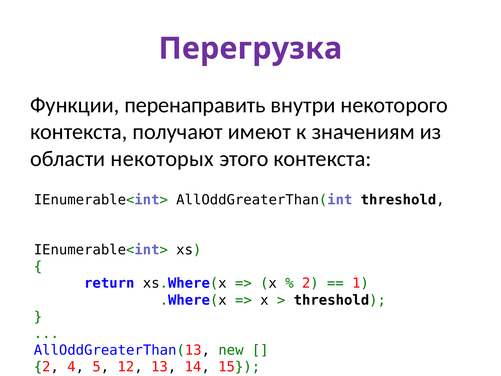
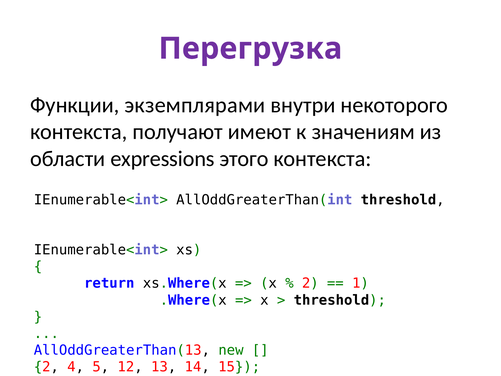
перенаправить: перенаправить -> экземплярами (195, 105)
некоторых: некоторых -> expressions (162, 159)
